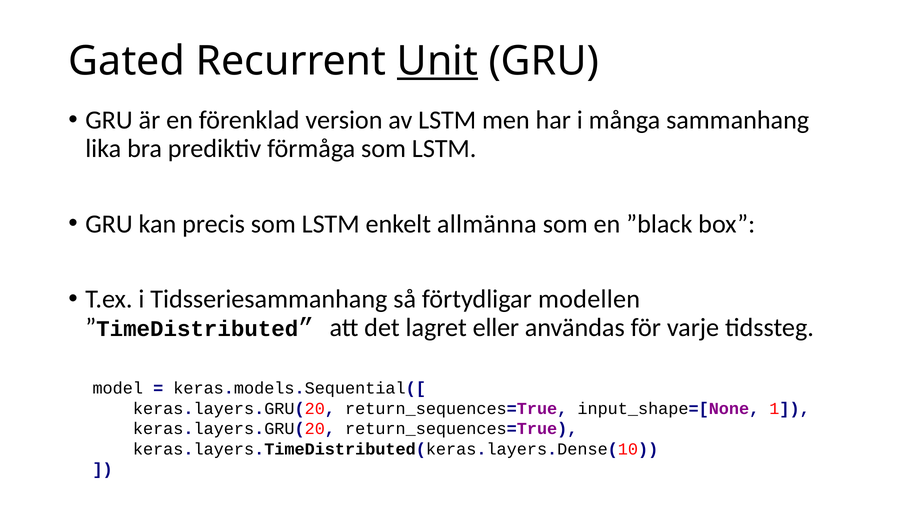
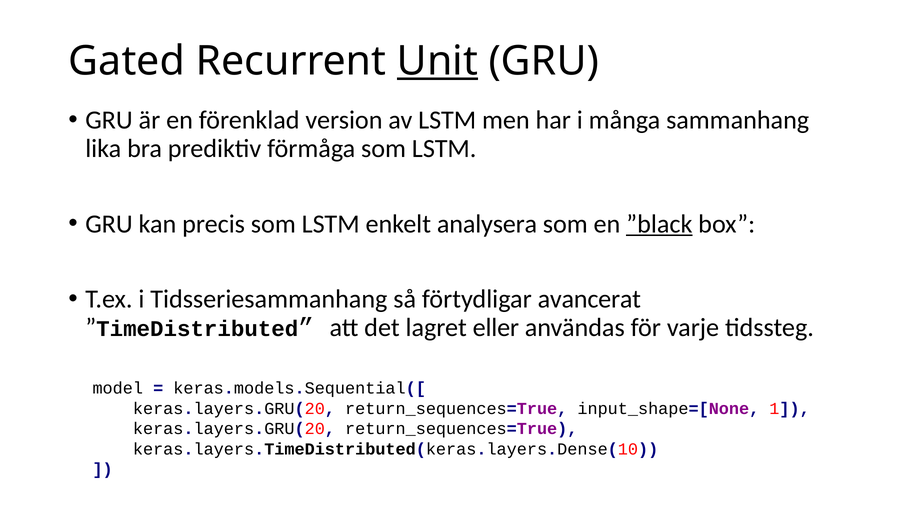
allmänna: allmänna -> analysera (487, 224)
”black underline: none -> present (659, 224)
modellen: modellen -> avancerat (589, 299)
